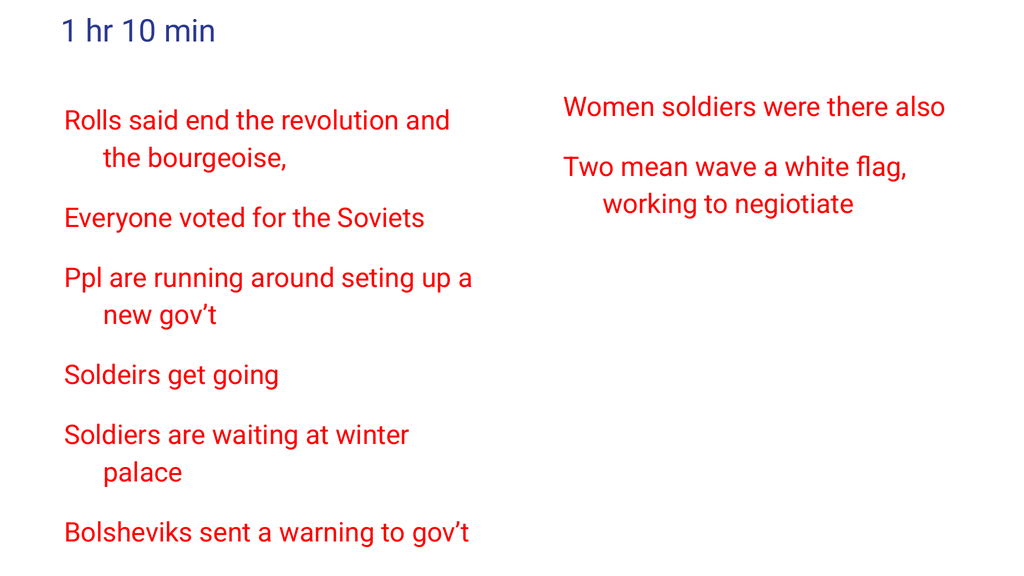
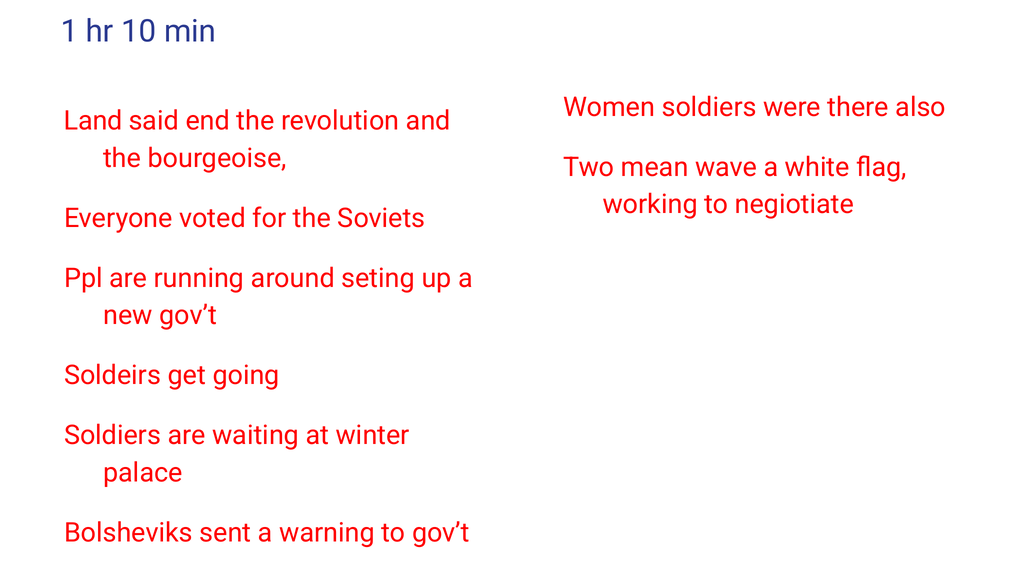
Rolls: Rolls -> Land (93, 121)
